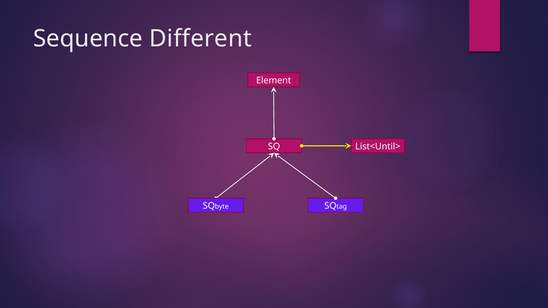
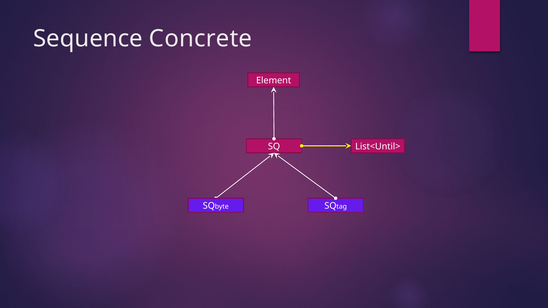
Different: Different -> Concrete (201, 38)
